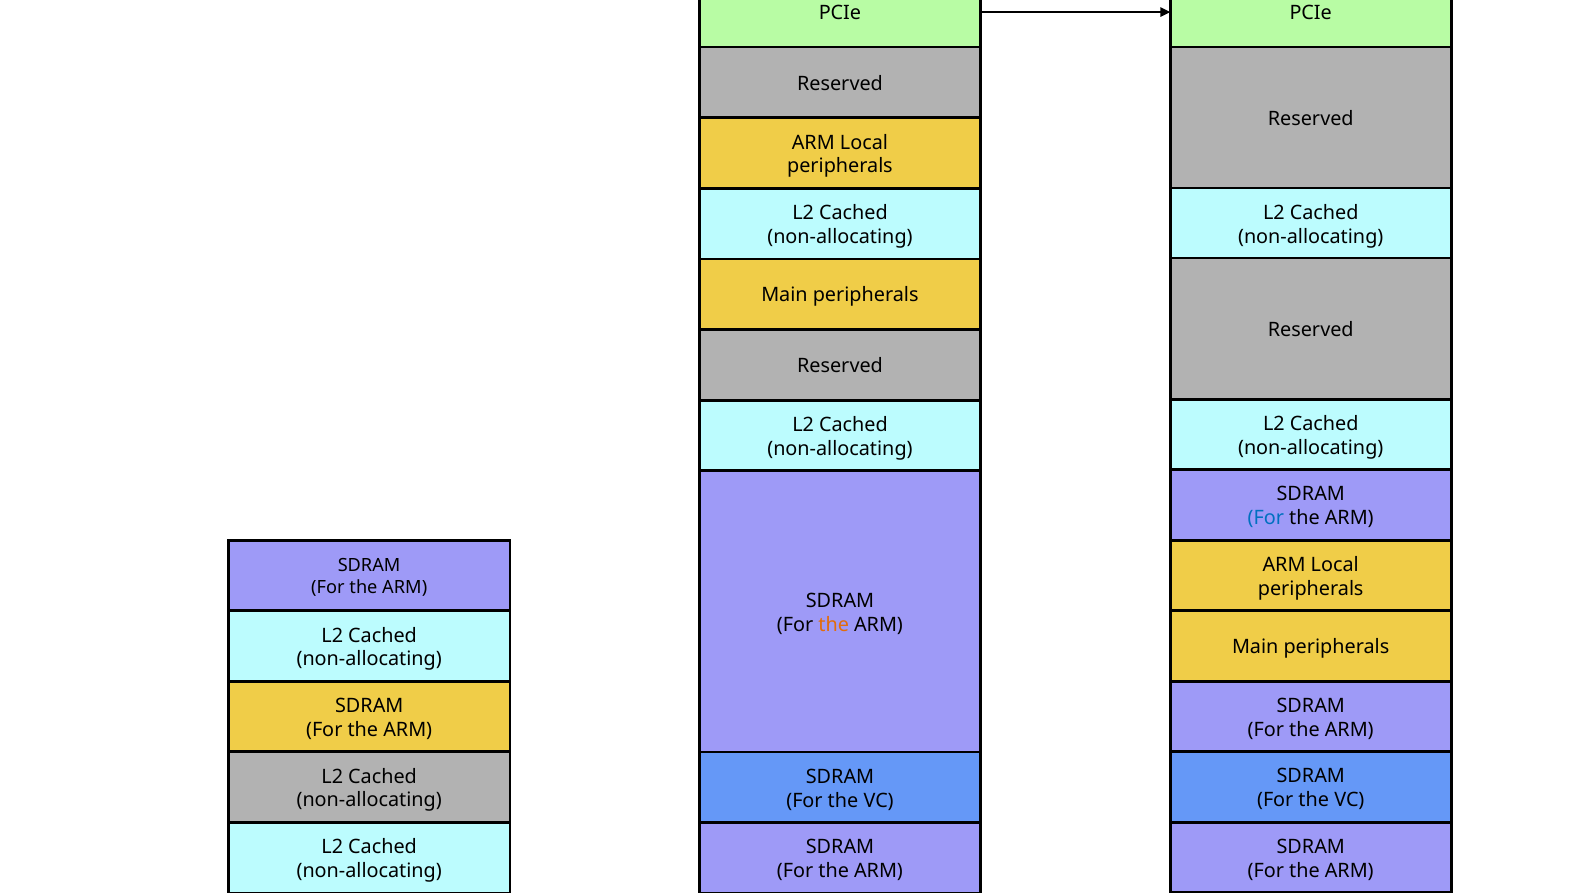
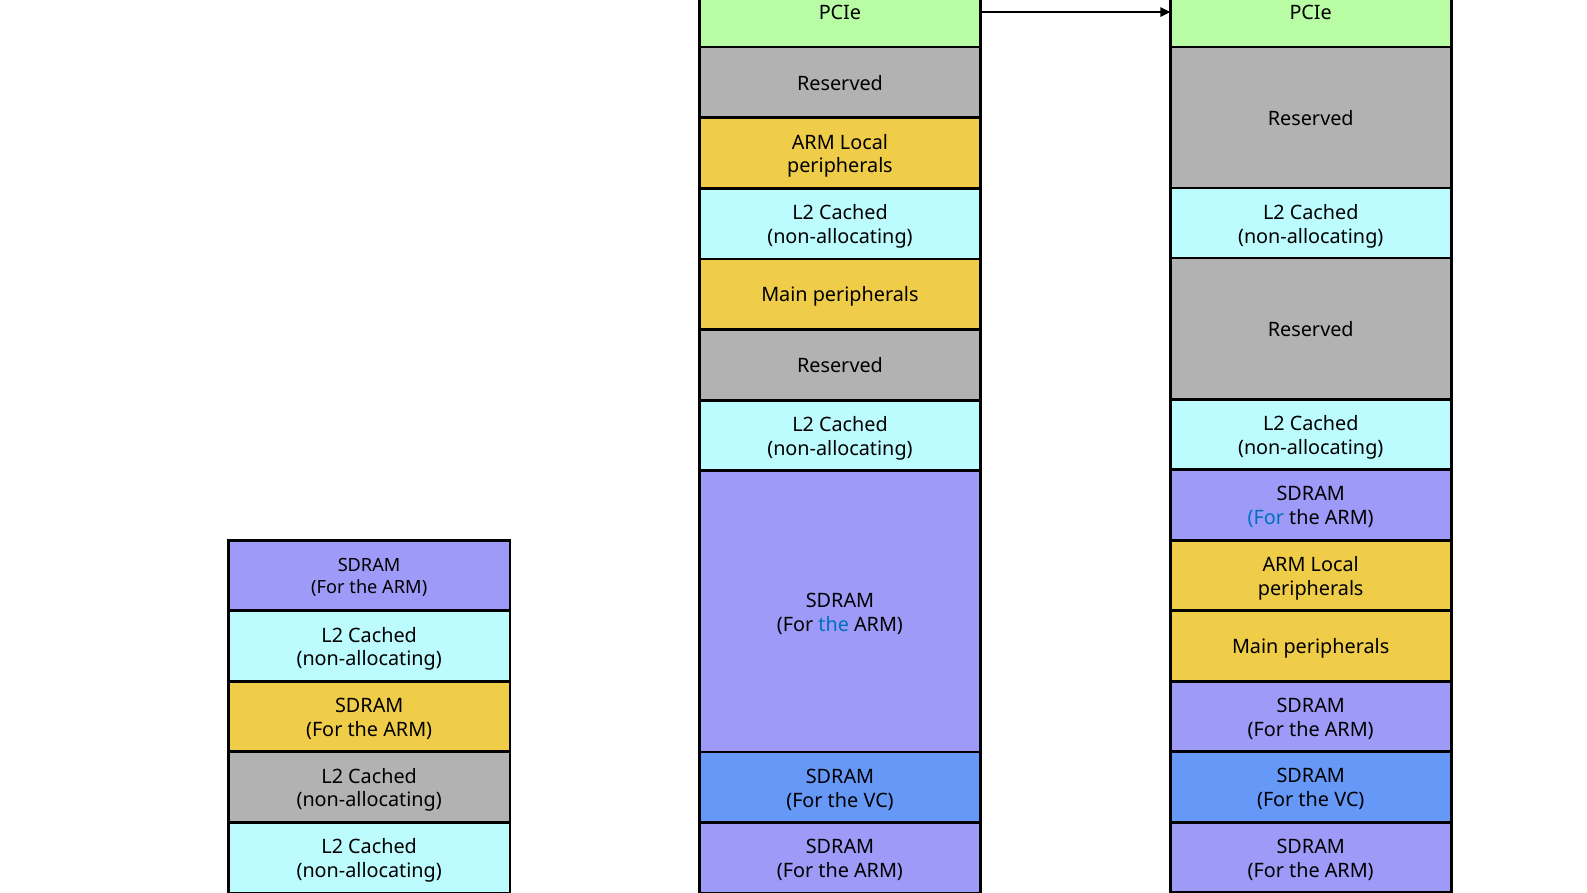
the colour: orange -> blue (834, 624)
